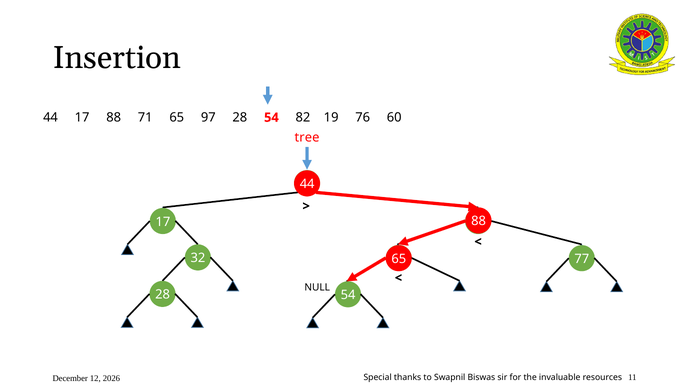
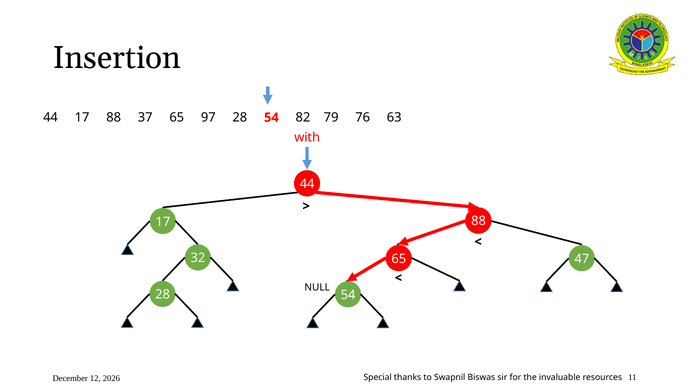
71: 71 -> 37 (145, 117)
19: 19 -> 79 (331, 117)
60: 60 -> 63 (394, 117)
tree: tree -> with (307, 137)
77: 77 -> 47 (582, 259)
